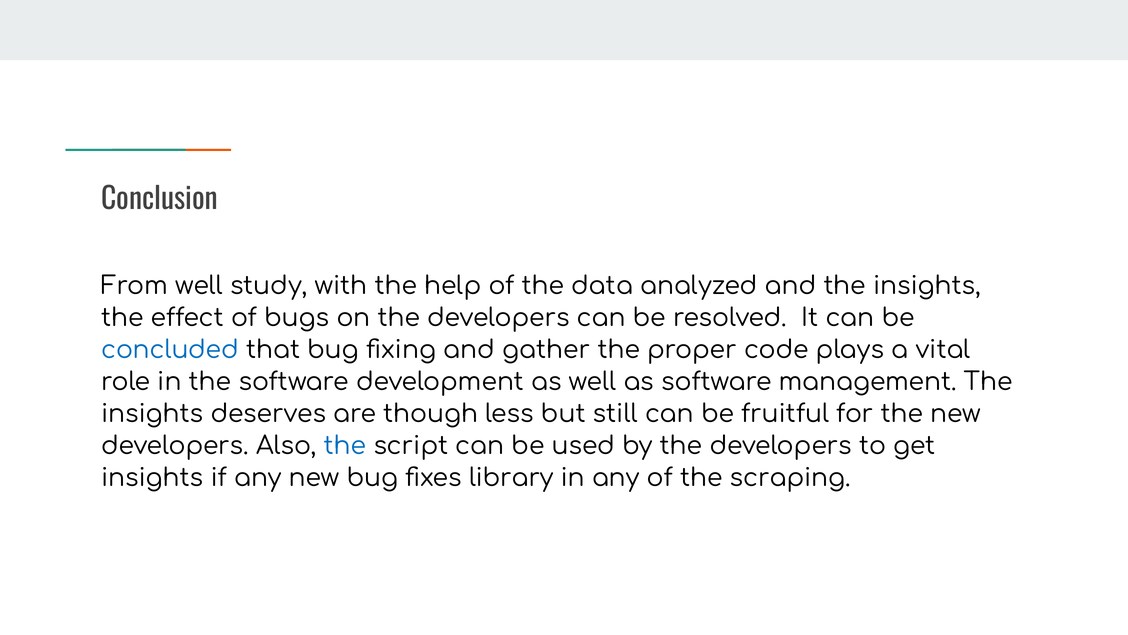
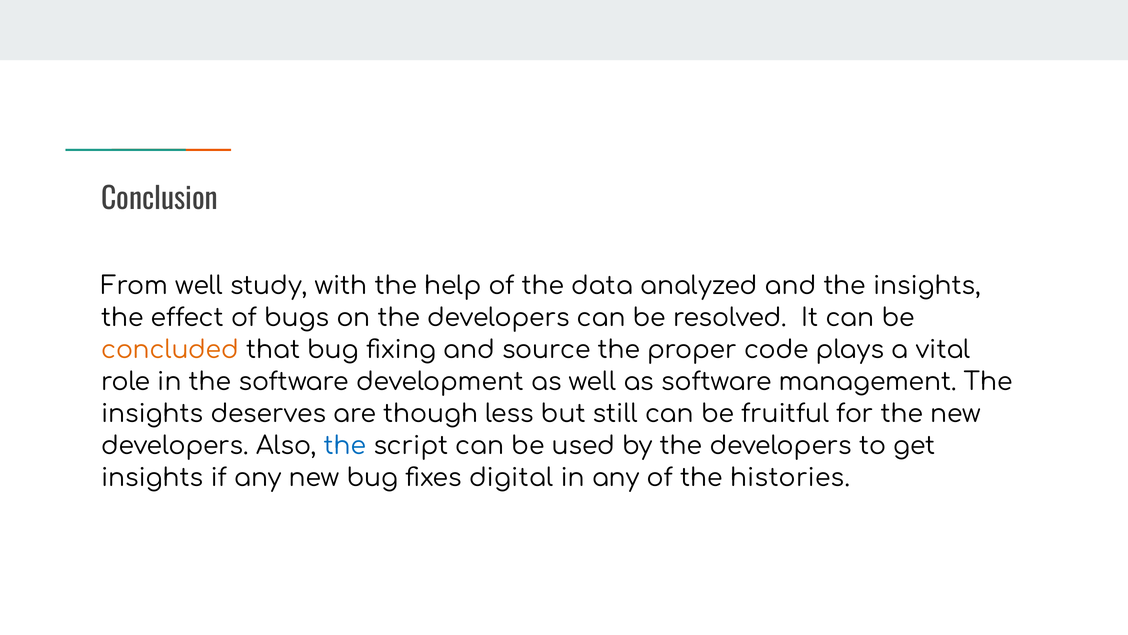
concluded colour: blue -> orange (170, 350)
gather: gather -> source (546, 350)
library: library -> digital (511, 478)
scraping: scraping -> histories (790, 478)
